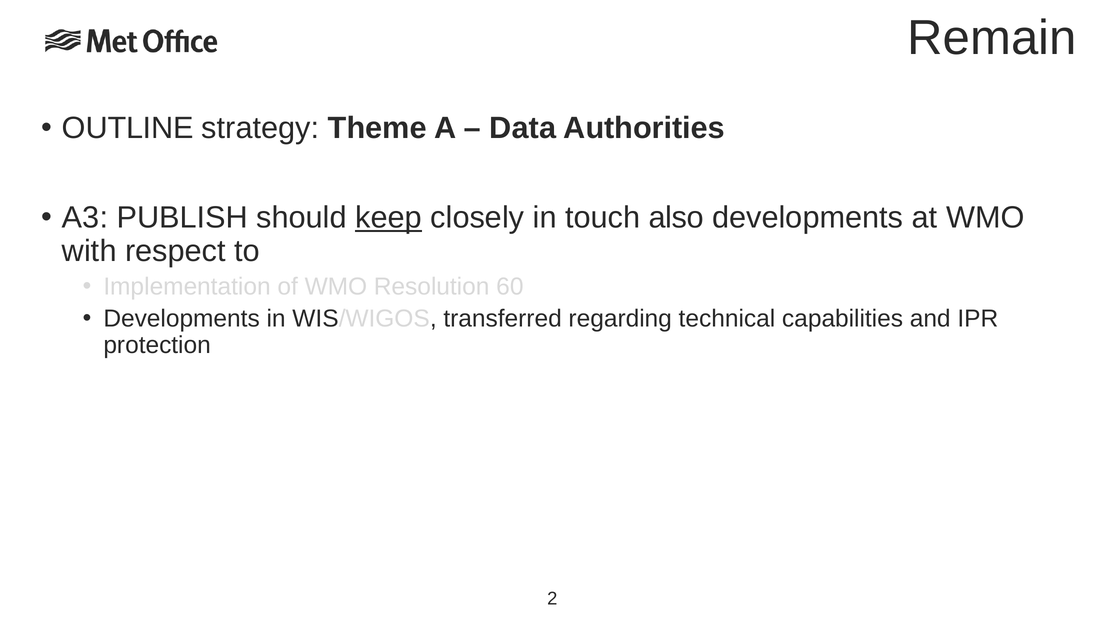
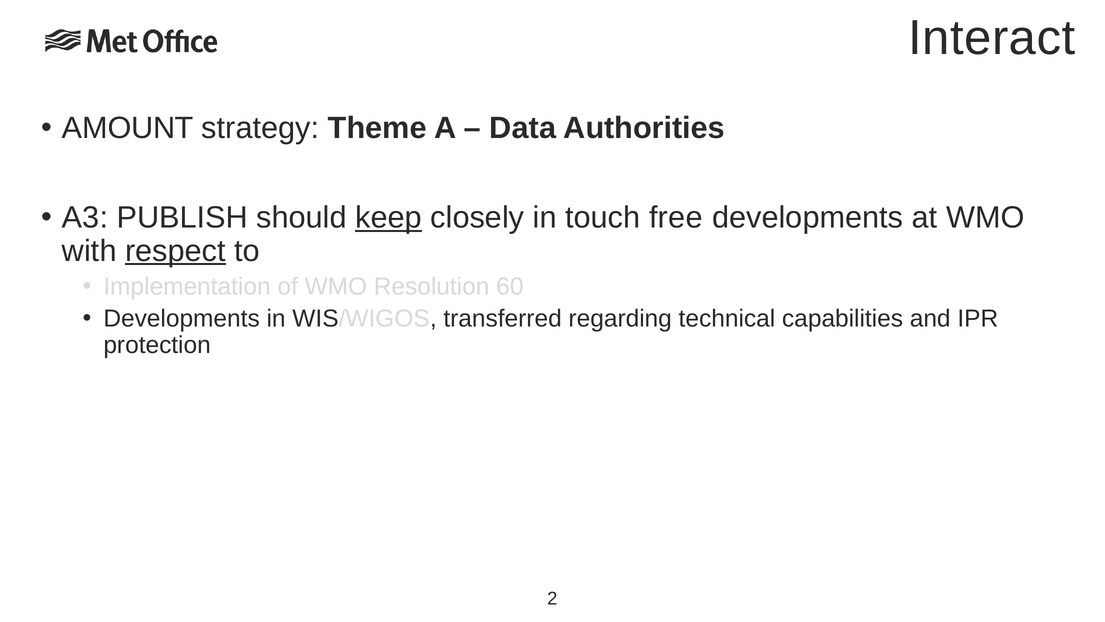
Remain: Remain -> Interact (992, 38)
OUTLINE: OUTLINE -> AMOUNT (128, 128)
also: also -> free (676, 218)
respect underline: none -> present (175, 251)
